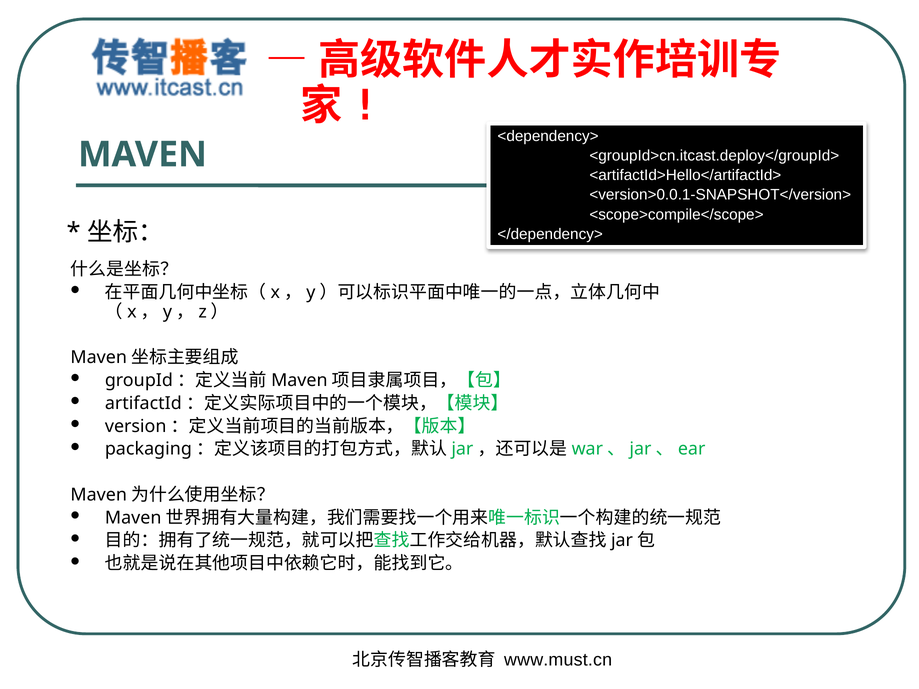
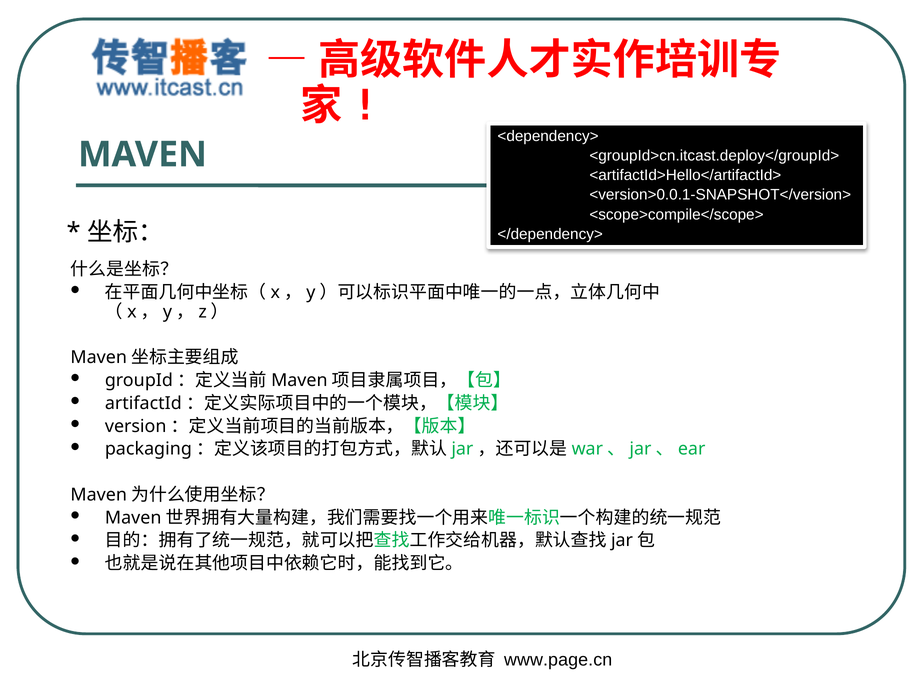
www.must.cn: www.must.cn -> www.page.cn (558, 660)
